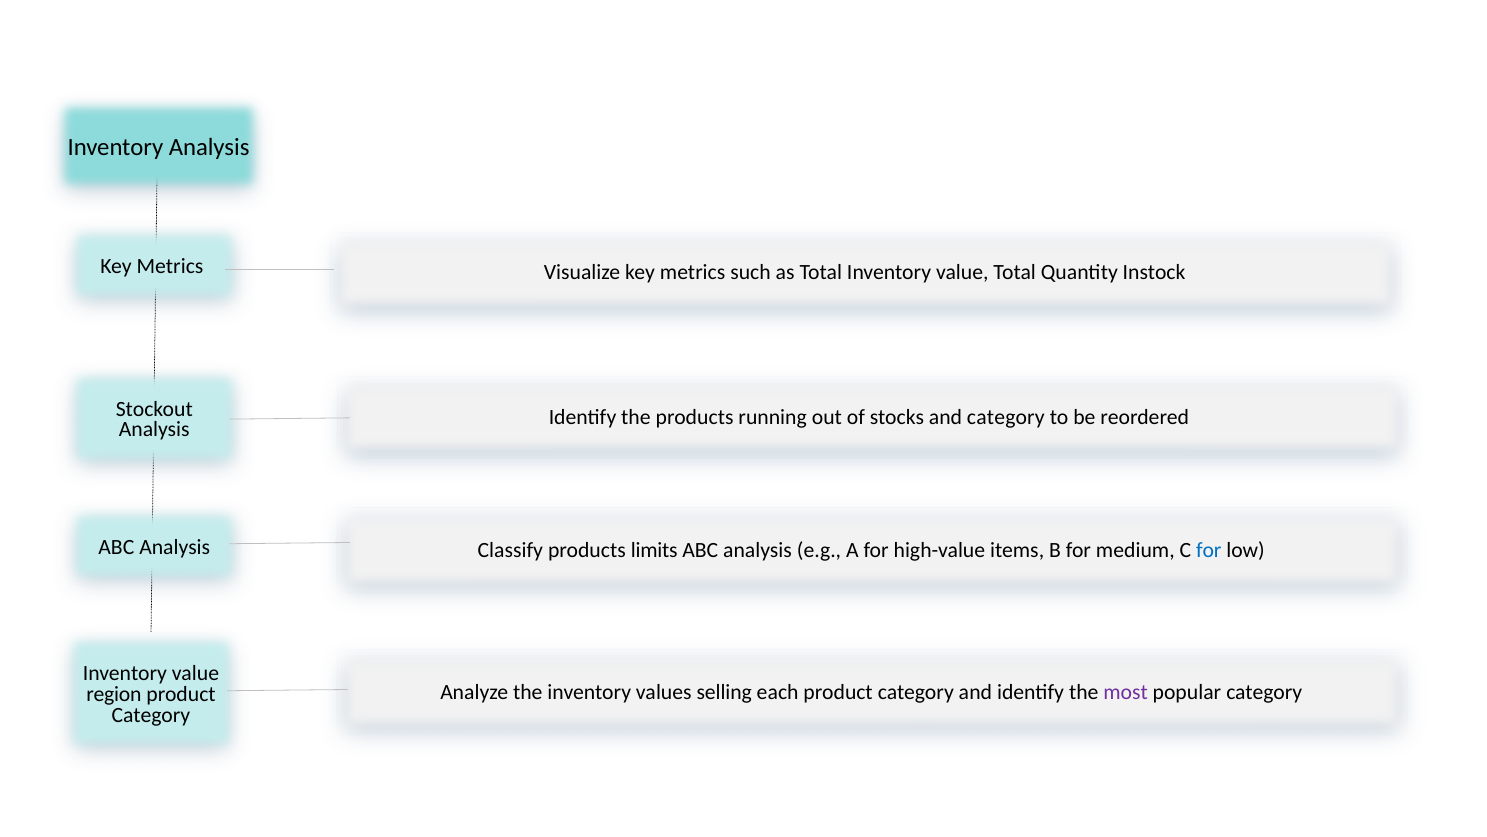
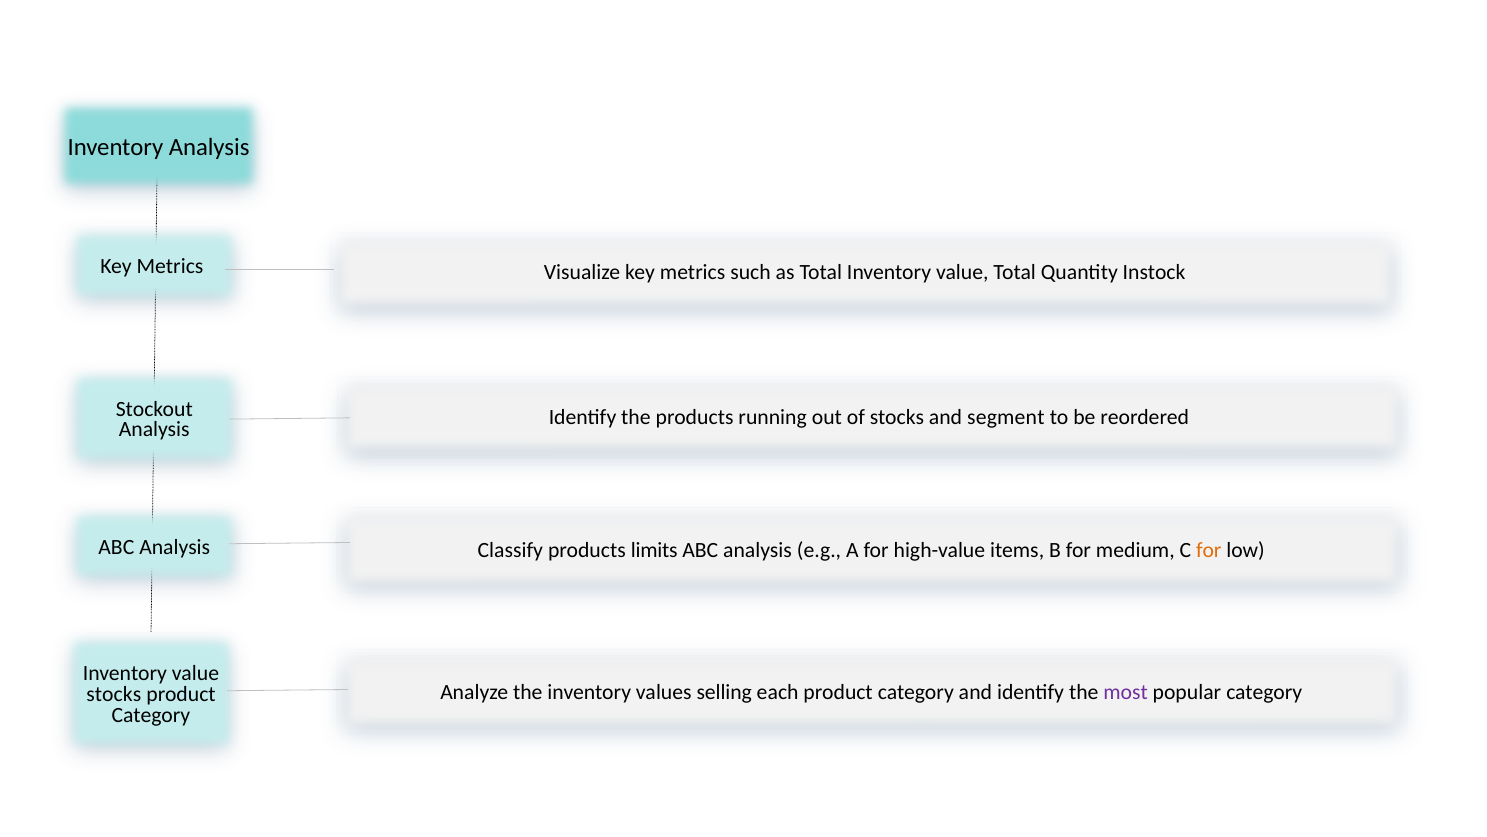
and category: category -> segment (1006, 417)
for colour: blue -> orange (1209, 550)
region: region -> stocks (114, 694)
